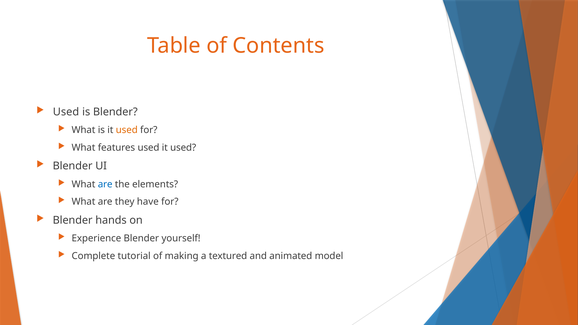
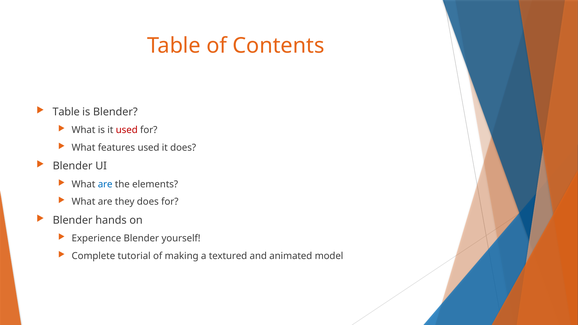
Used: Used -> Table (66, 112)
used colour: orange -> red (127, 130)
used: used -> does (183, 148)
they have: have -> does (148, 202)
